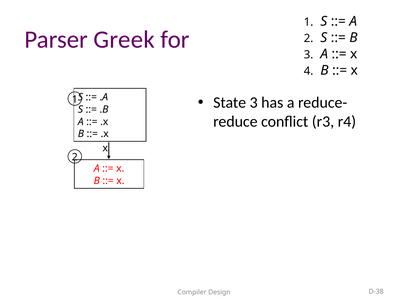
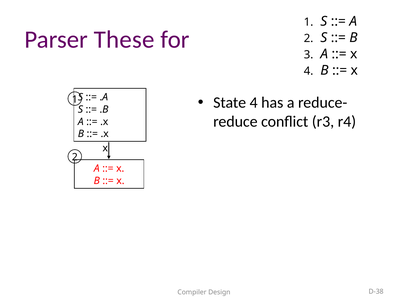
Greek: Greek -> These (124, 39)
State 3: 3 -> 4 (254, 103)
